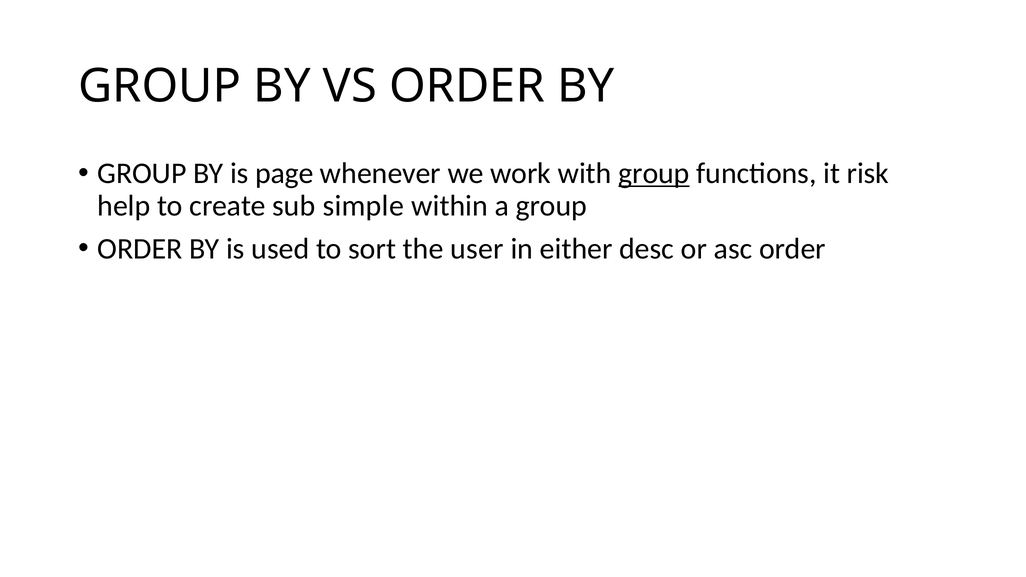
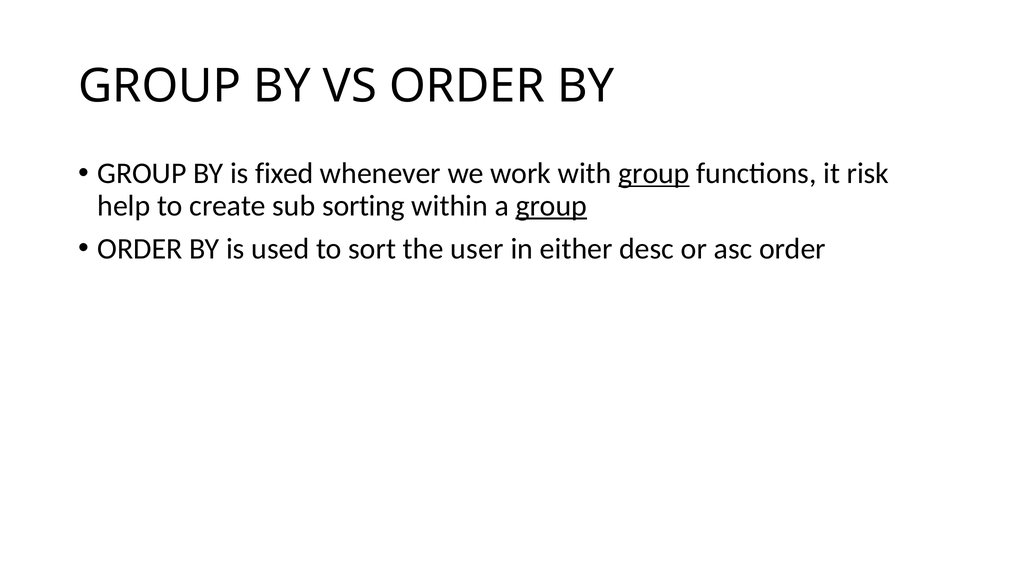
page: page -> fixed (284, 173)
simple: simple -> sorting (364, 206)
group underline: none -> present (551, 206)
